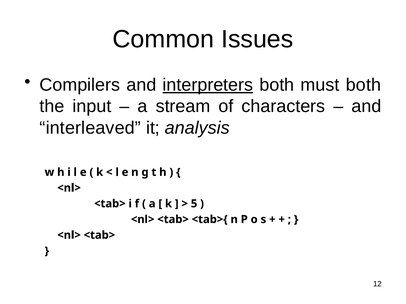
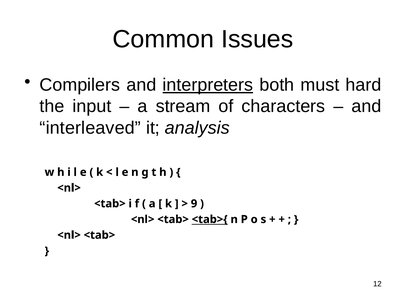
must both: both -> hard (364, 85)
5: 5 -> 9 (194, 204)
<tab>{ underline: none -> present (210, 220)
